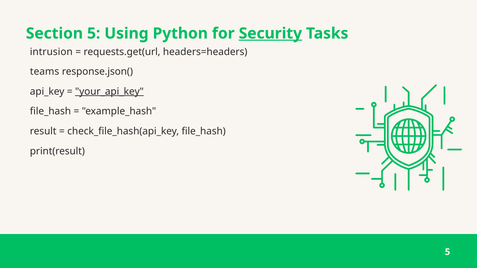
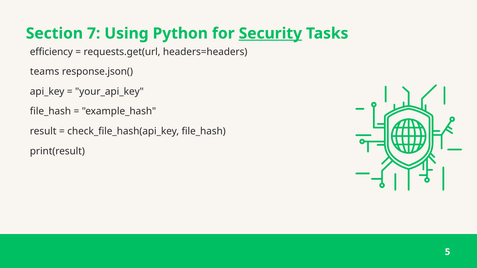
Section 5: 5 -> 7 (94, 33)
intrusion: intrusion -> efficiency (51, 52)
your_api_key underline: present -> none (109, 92)
